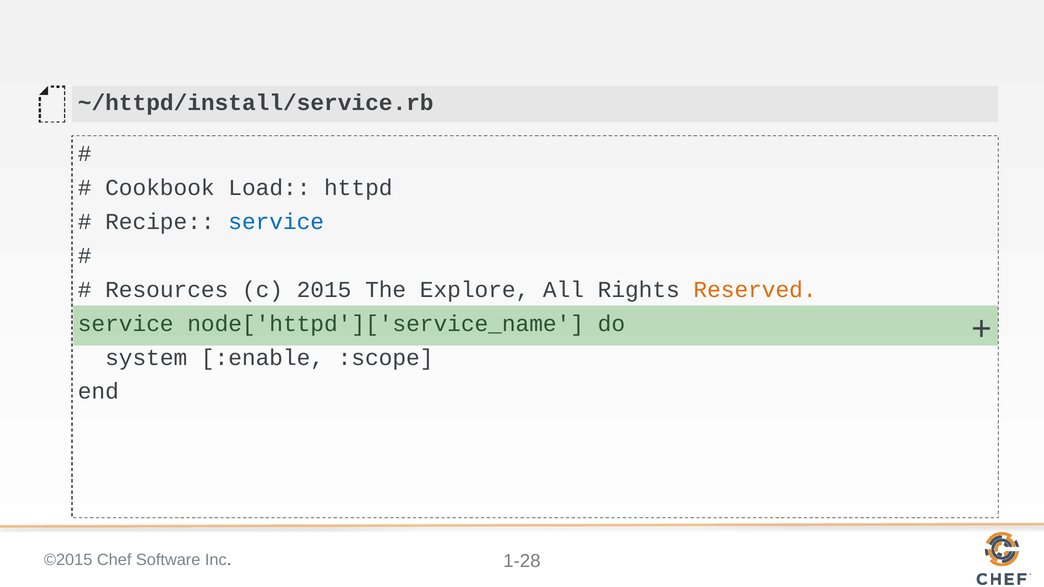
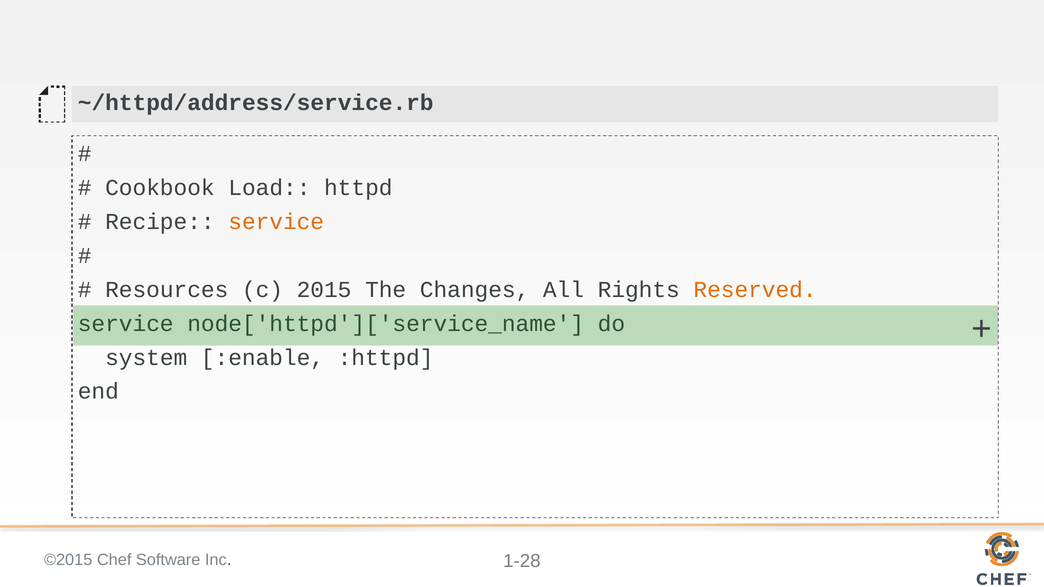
~/httpd/install/service.rb: ~/httpd/install/service.rb -> ~/httpd/address/service.rb (256, 103)
service colour: blue -> orange (276, 222)
Explore: Explore -> Changes (475, 290)
:scope: :scope -> :httpd (386, 358)
